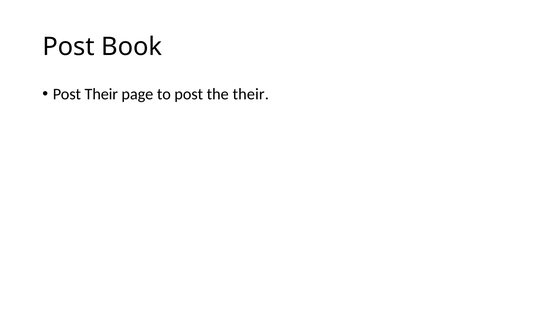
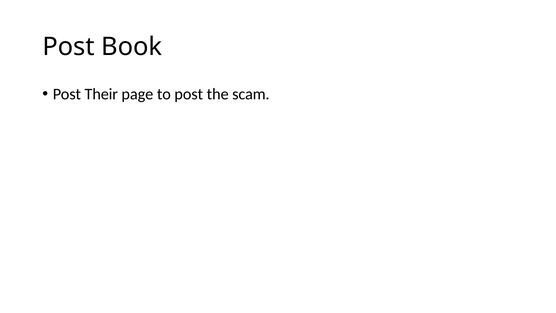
the their: their -> scam (251, 94)
